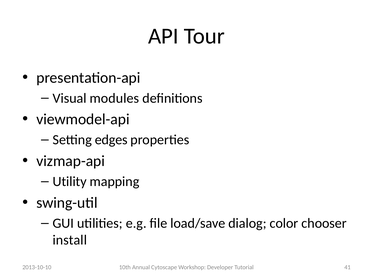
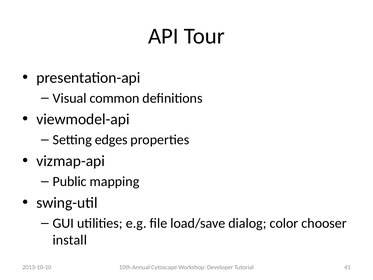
modules: modules -> common (115, 98)
Utility: Utility -> Public (70, 181)
